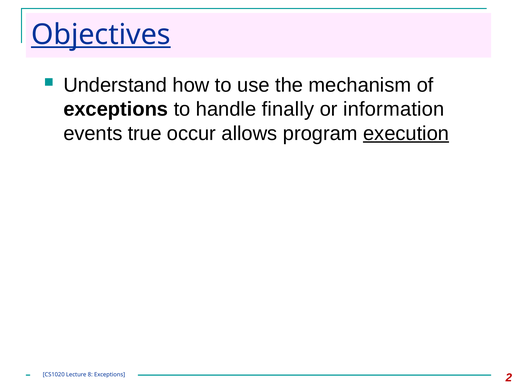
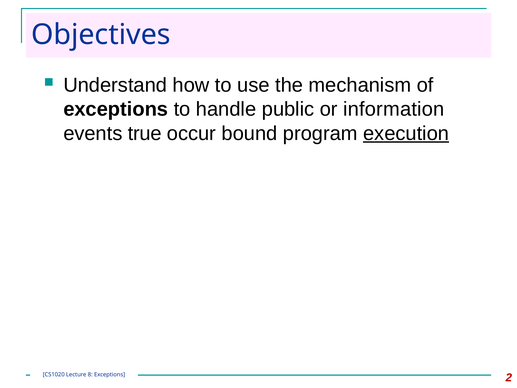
Objectives underline: present -> none (101, 35)
finally: finally -> public (288, 109)
allows: allows -> bound (249, 133)
